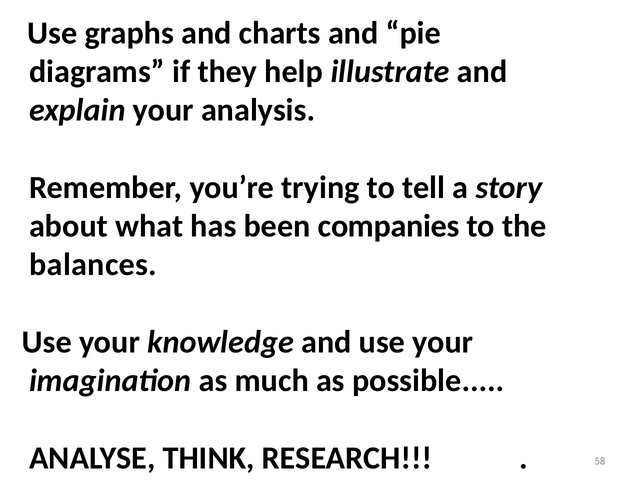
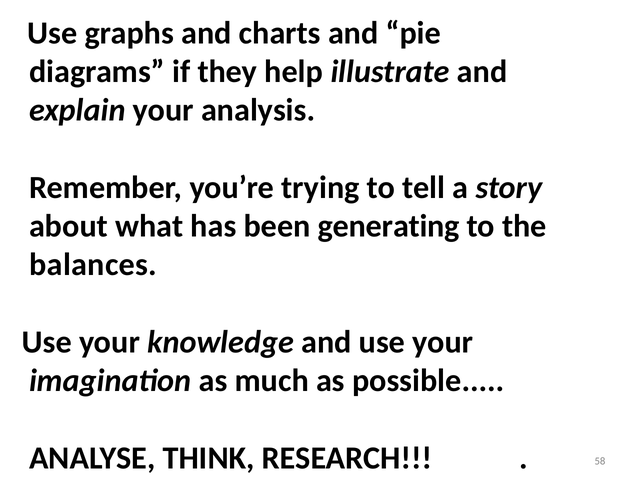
companies: companies -> generating (389, 226)
